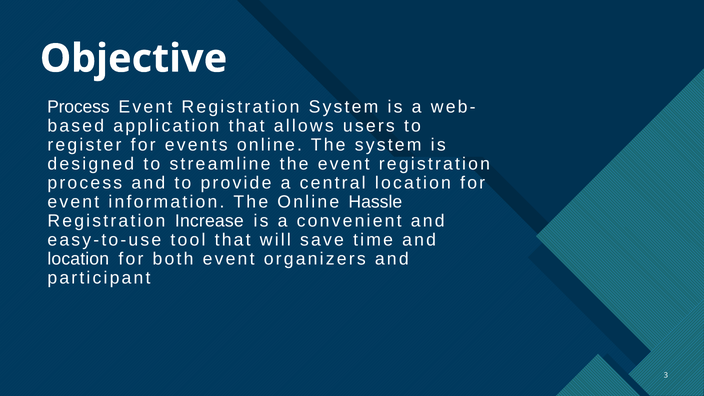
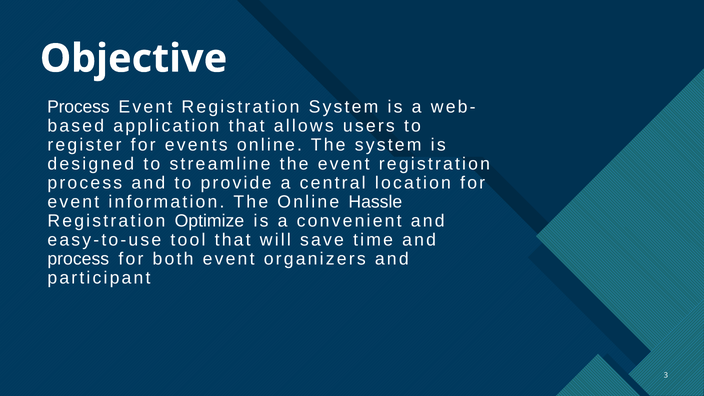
Increase: Increase -> Optimize (209, 221)
location: location -> process (78, 259)
